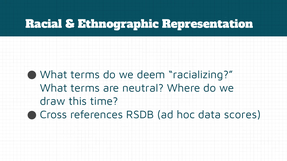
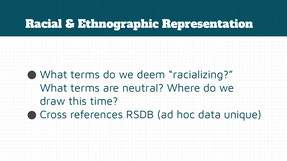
scores: scores -> unique (243, 115)
